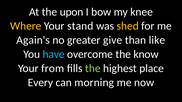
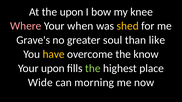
Where colour: yellow -> pink (26, 26)
stand: stand -> when (80, 26)
Again's: Again's -> Grave's (33, 40)
give: give -> soul (113, 40)
have colour: light blue -> yellow (54, 54)
Your from: from -> upon (53, 69)
Every: Every -> Wide (40, 83)
